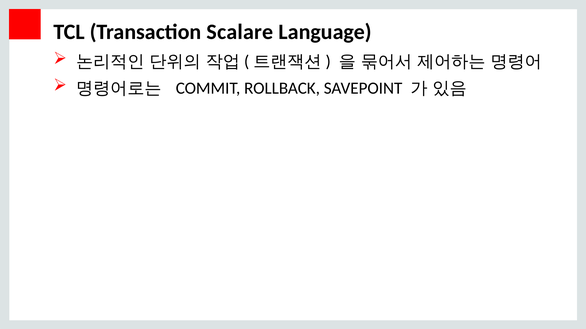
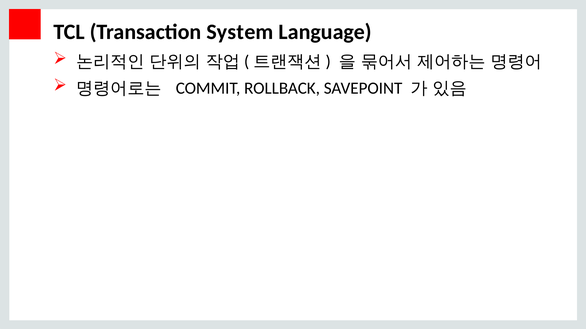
Scalare: Scalare -> System (240, 32)
